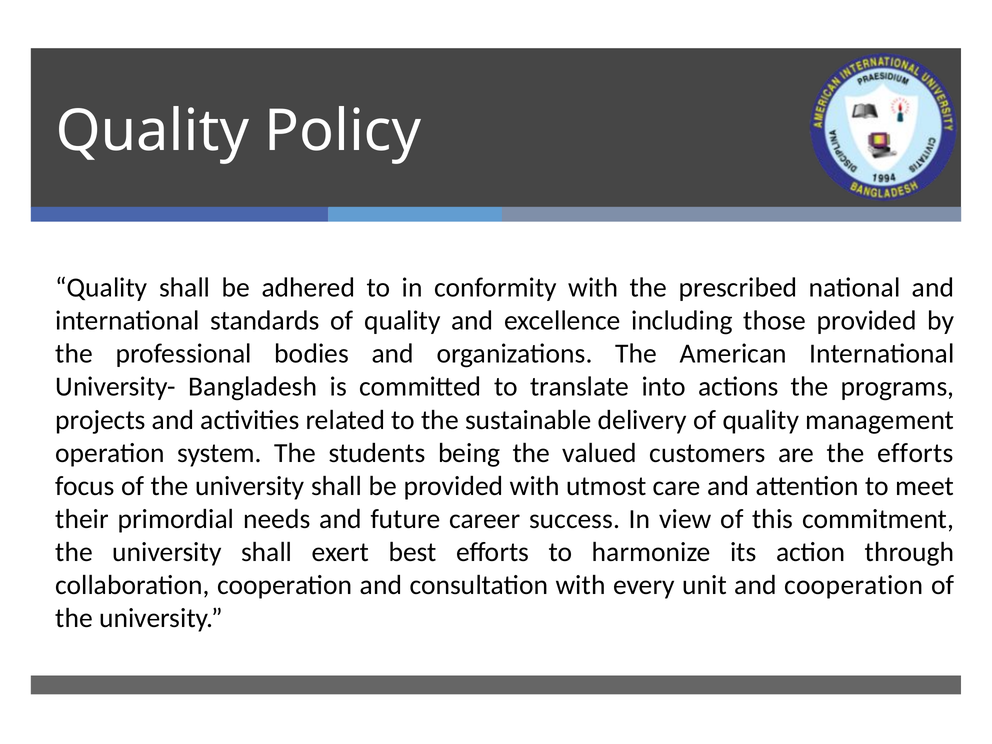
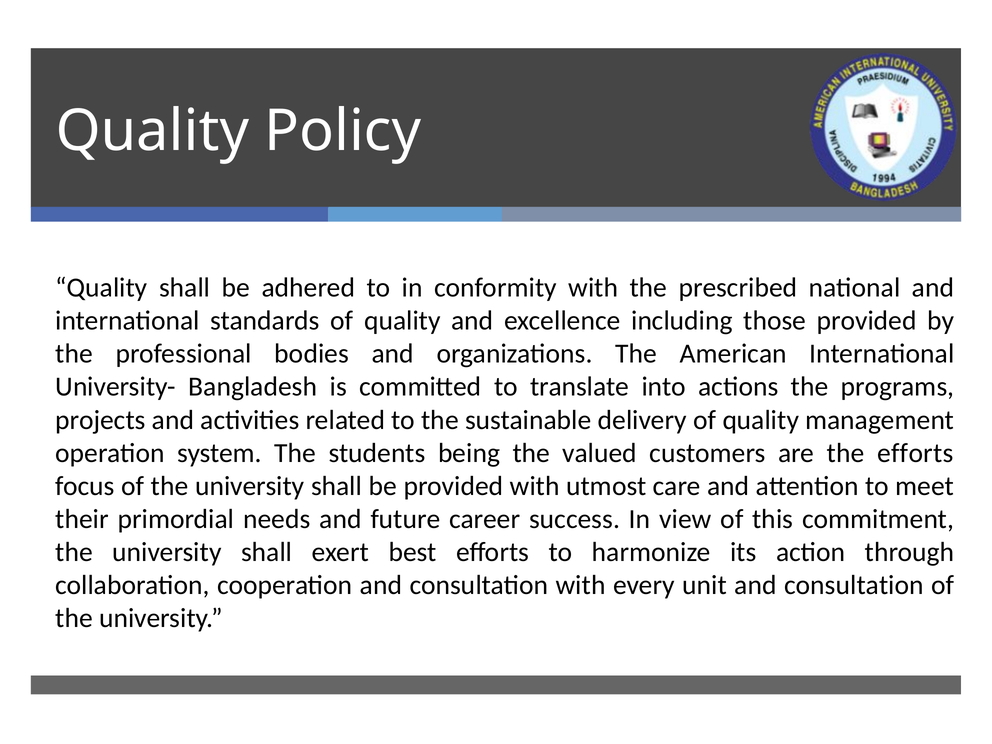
unit and cooperation: cooperation -> consultation (854, 585)
